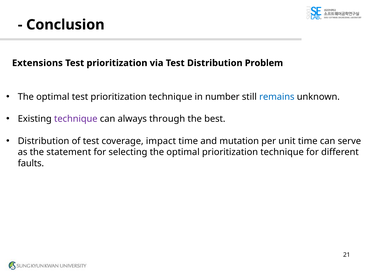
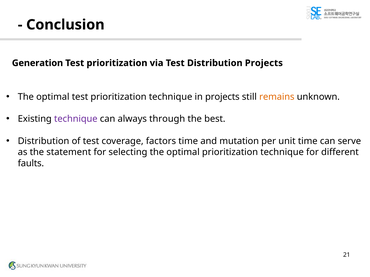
Extensions: Extensions -> Generation (37, 63)
Distribution Problem: Problem -> Projects (264, 63)
in number: number -> projects (222, 97)
remains colour: blue -> orange (277, 97)
impact: impact -> factors (161, 141)
